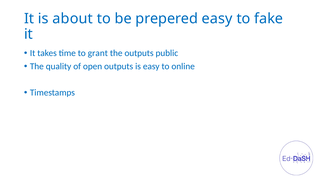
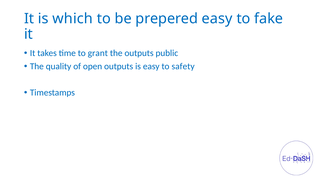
about: about -> which (73, 19)
online: online -> safety (183, 66)
